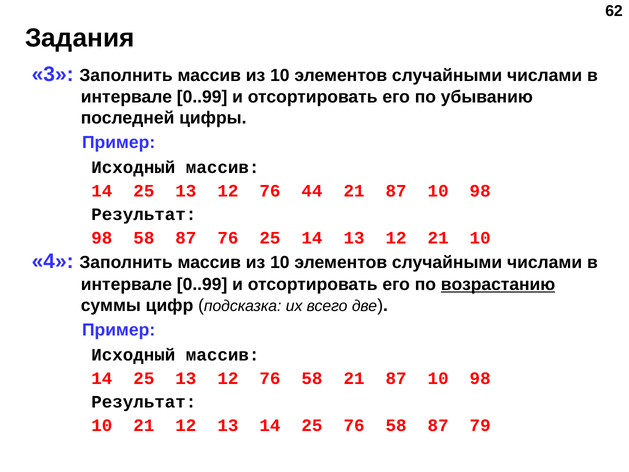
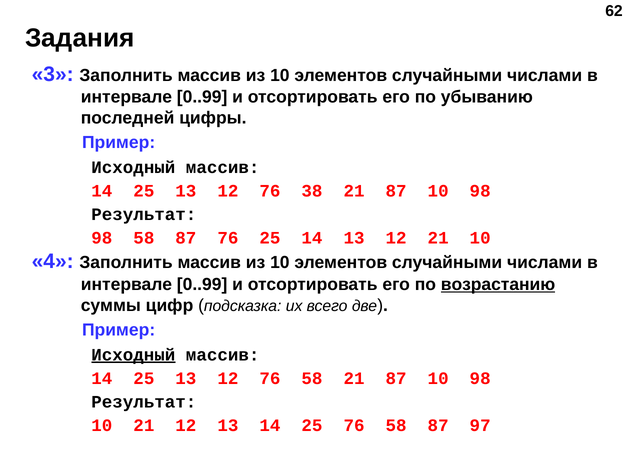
44: 44 -> 38 (312, 191)
Исходный underline: none -> present (133, 355)
79: 79 -> 97 (480, 425)
